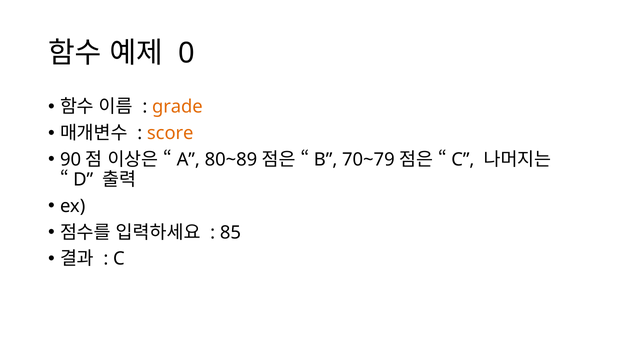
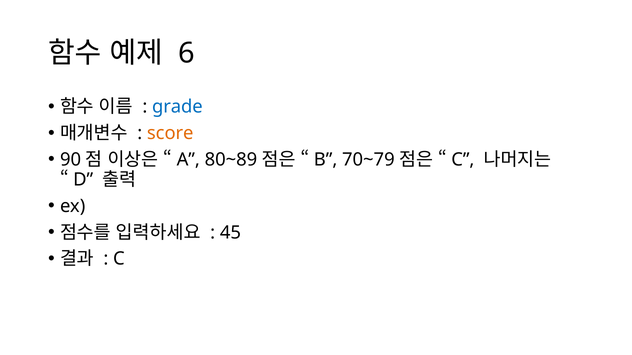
0: 0 -> 6 (186, 53)
grade colour: orange -> blue (177, 107)
85: 85 -> 45 (230, 233)
